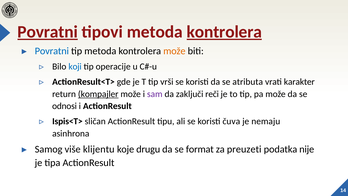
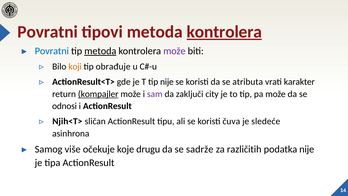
Povratni underline: present -> none (48, 32)
metoda underline: none -> present (100, 51)
može colour: orange -> purple (174, 51)
koji colour: blue -> orange (75, 67)
operacije: operacije -> obrađuje (113, 67)
tip vrši: vrši -> nije (167, 82)
reči: reči -> city (212, 94)
Ispis<T>: Ispis<T> -> Njih<T> (67, 121)
nemaju: nemaju -> sledeće (266, 121)
klijentu: klijentu -> očekuje (99, 149)
format: format -> sadrže (200, 149)
preuzeti: preuzeti -> različitih (244, 149)
